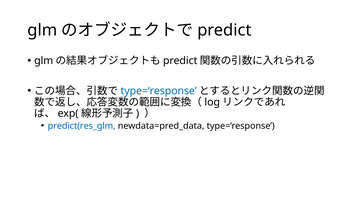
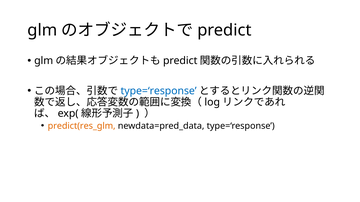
predict(res_glm colour: blue -> orange (82, 126)
